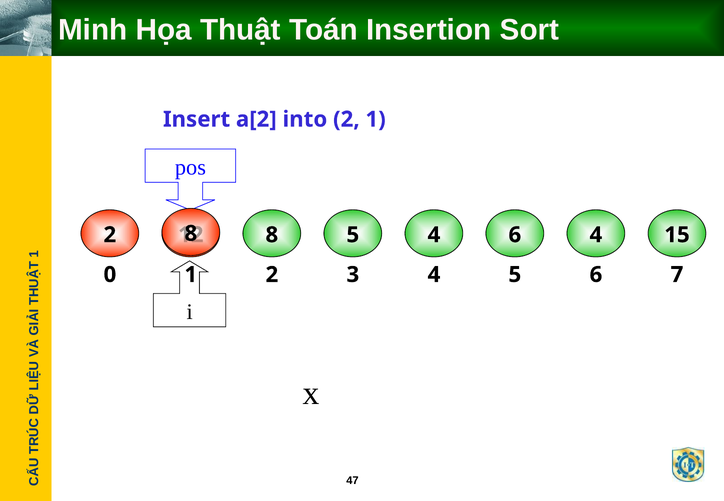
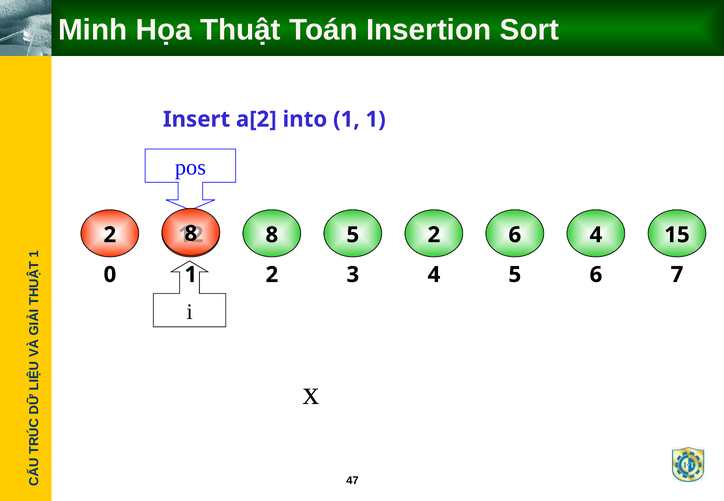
into 2: 2 -> 1 (346, 119)
5 4: 4 -> 2 (434, 235)
